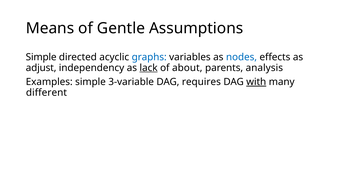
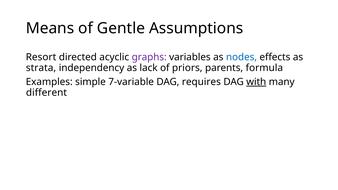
Simple: Simple -> Resort (41, 57)
graphs colour: blue -> purple (149, 57)
adjust: adjust -> strata (41, 68)
lack underline: present -> none (149, 68)
about: about -> priors (187, 68)
analysis: analysis -> formula (264, 68)
3-variable: 3-variable -> 7-variable (131, 82)
